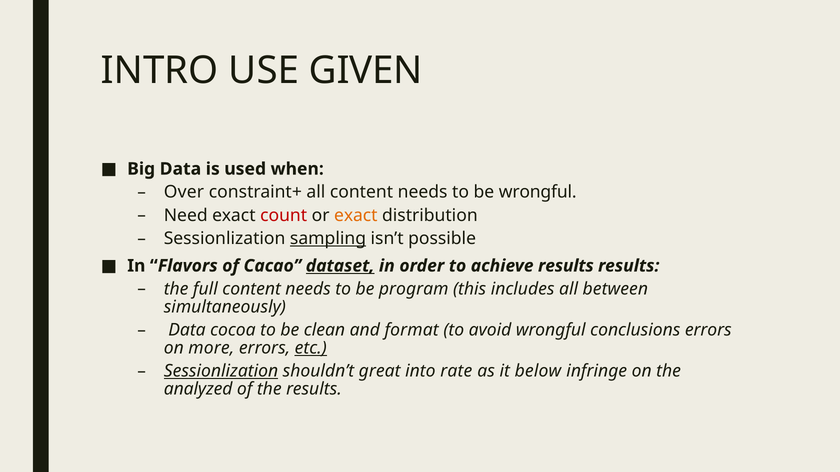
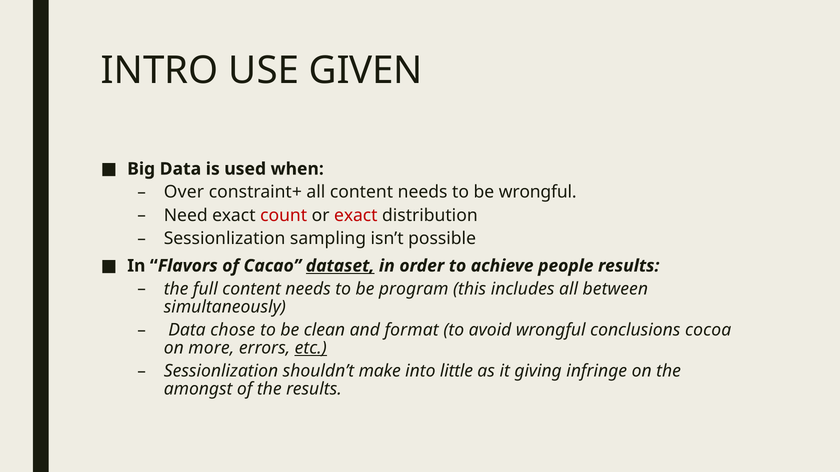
exact colour: orange -> red (356, 216)
sampling underline: present -> none (328, 239)
achieve results: results -> people (566, 266)
cocoa: cocoa -> chose (233, 330)
conclusions errors: errors -> cocoa (708, 330)
Sessionlization underline: present -> none (221, 371)
great: great -> make (380, 371)
rate: rate -> little (457, 371)
below: below -> giving (538, 371)
analyzed: analyzed -> amongst (198, 389)
